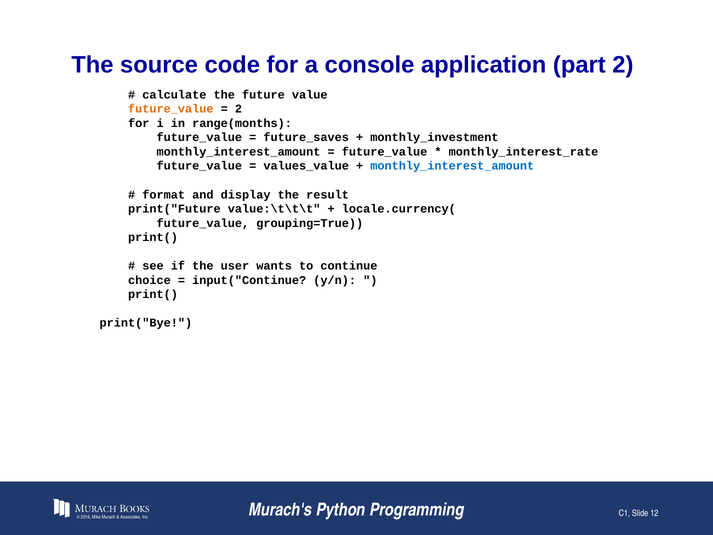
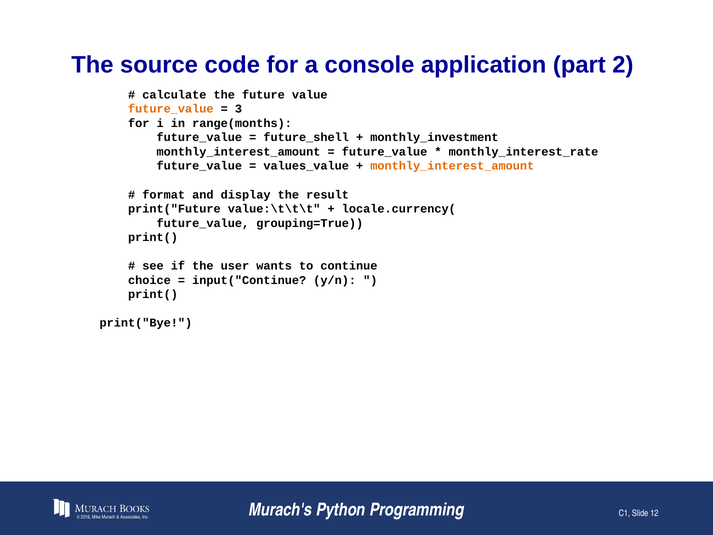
2: 2 -> 3 (239, 109)
future_saves: future_saves -> future_shell (306, 137)
monthly_interest_amount colour: blue -> orange (452, 166)
